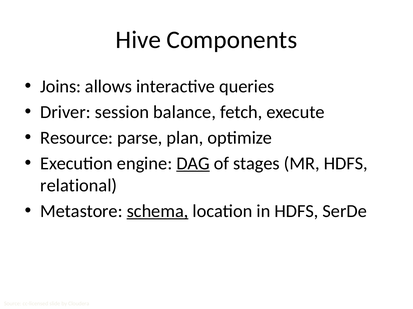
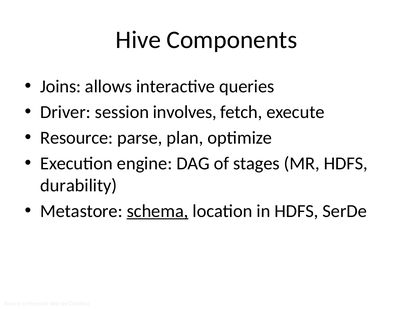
balance: balance -> involves (185, 112)
DAG underline: present -> none (193, 164)
relational: relational -> durability (79, 186)
